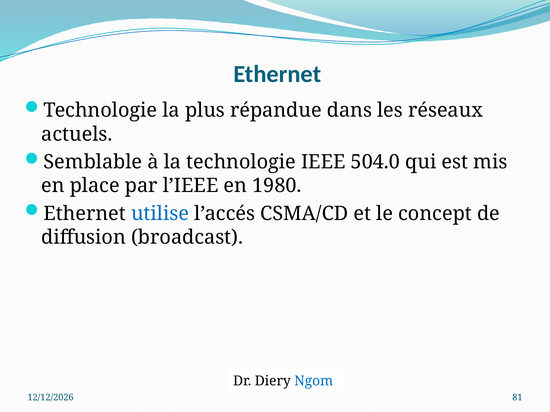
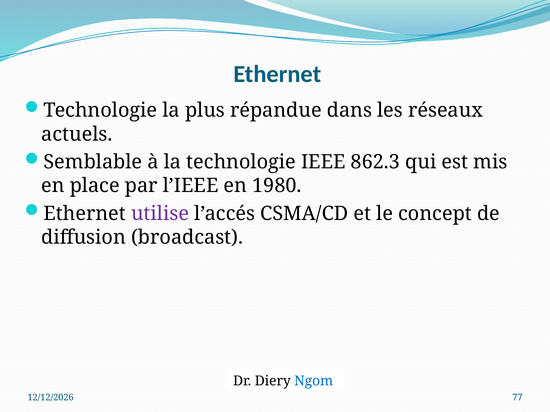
504.0: 504.0 -> 862.3 (375, 162)
utilise colour: blue -> purple (160, 214)
81: 81 -> 77 (517, 398)
